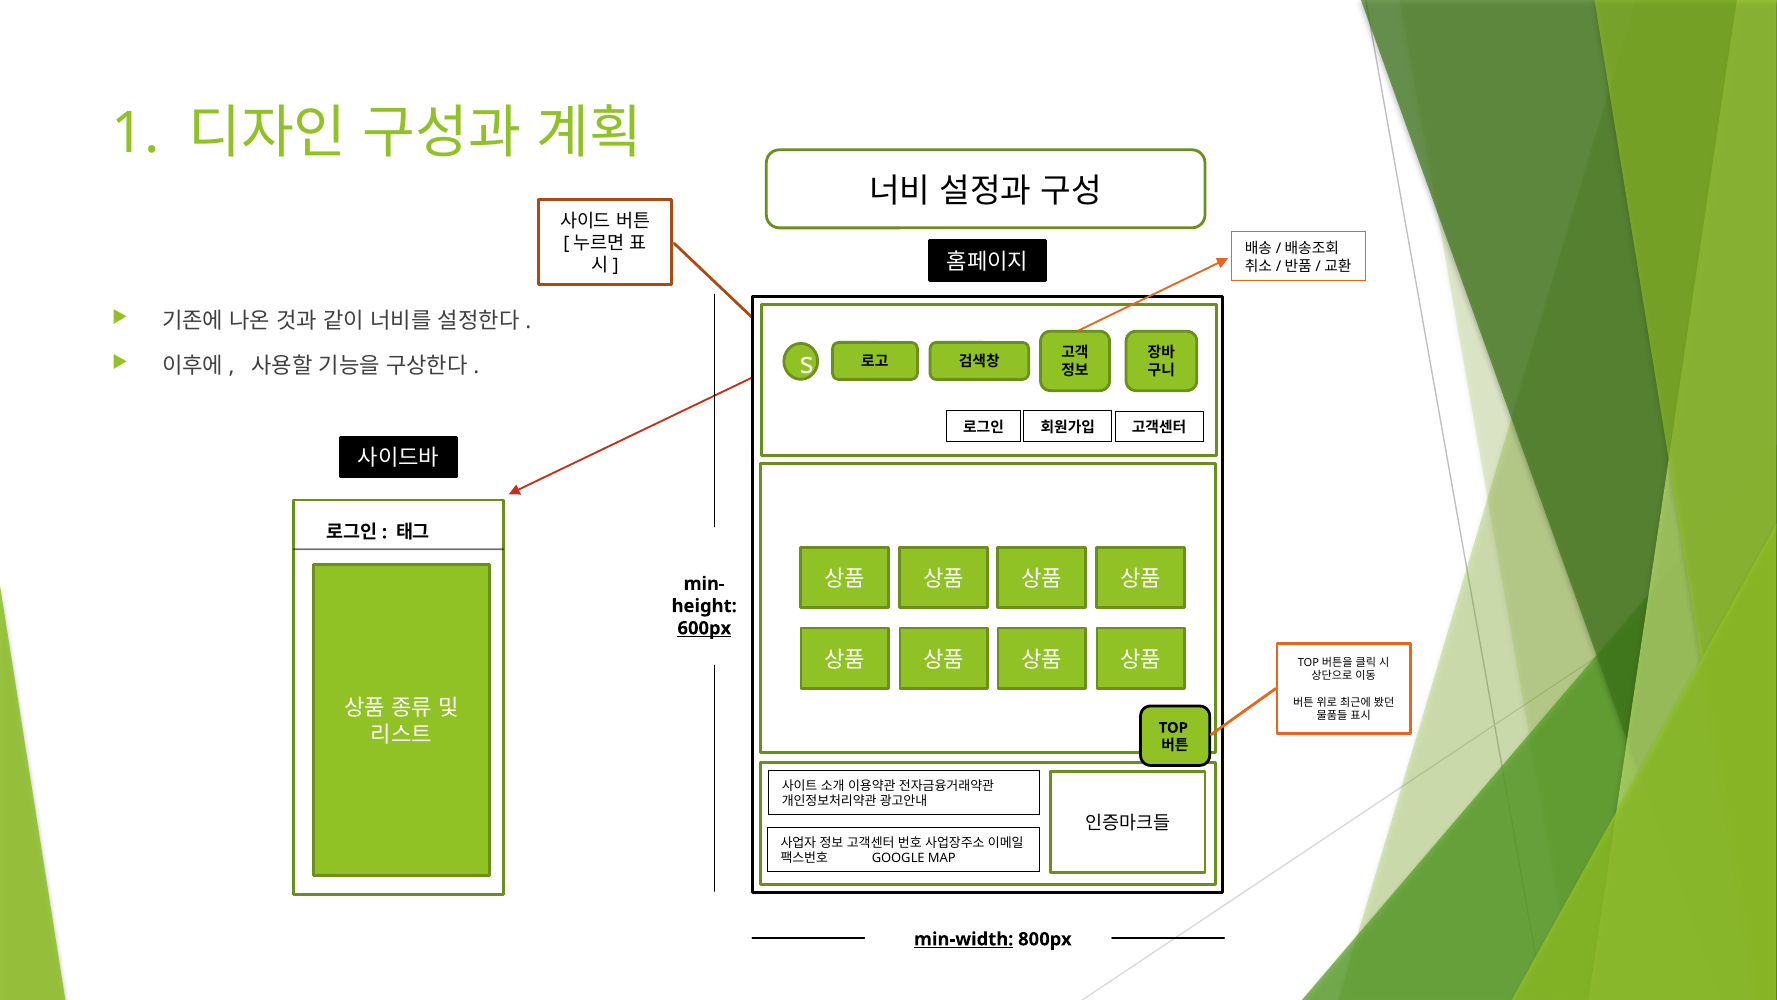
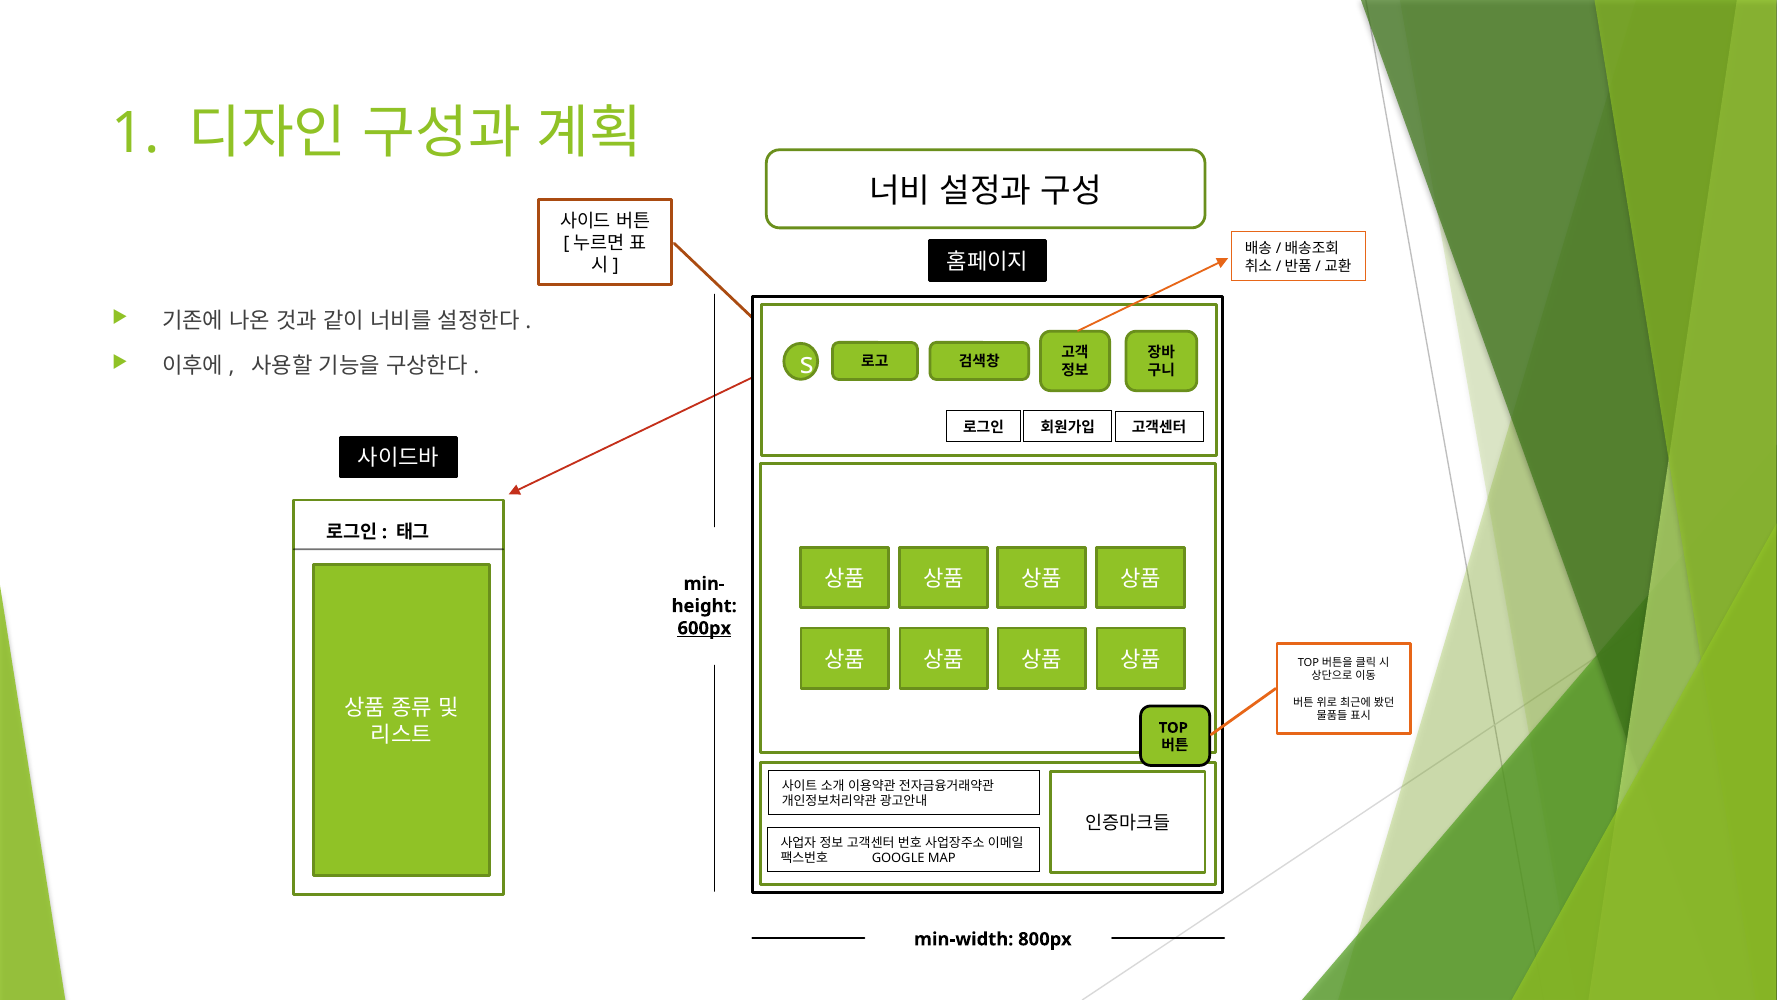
min-width underline: present -> none (964, 939)
